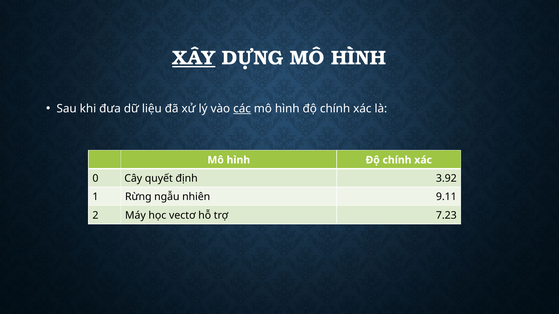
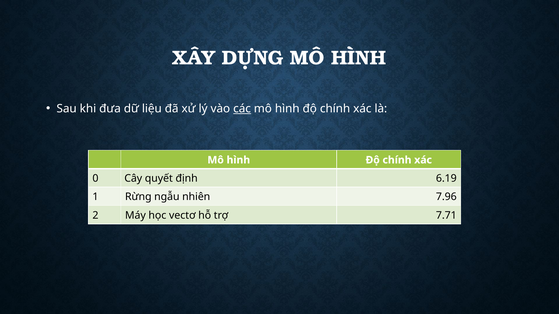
XÂY underline: present -> none (194, 58)
3.92: 3.92 -> 6.19 (446, 179)
9.11: 9.11 -> 7.96 (446, 197)
7.23: 7.23 -> 7.71 (446, 216)
